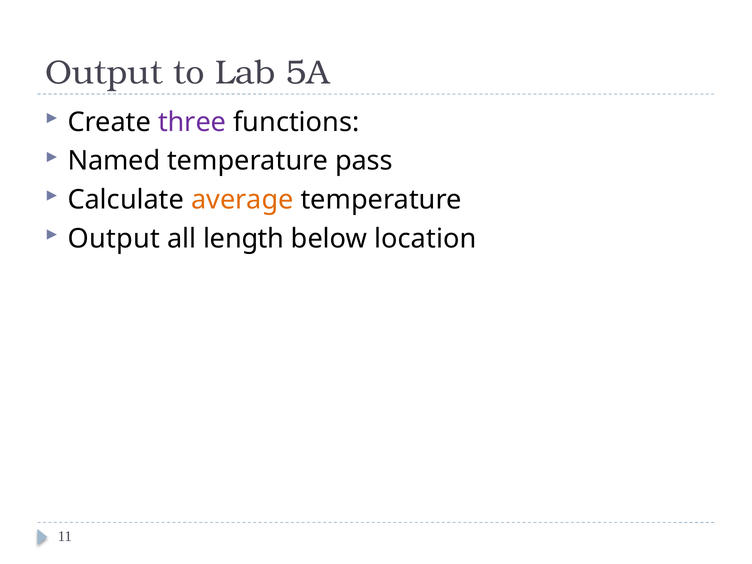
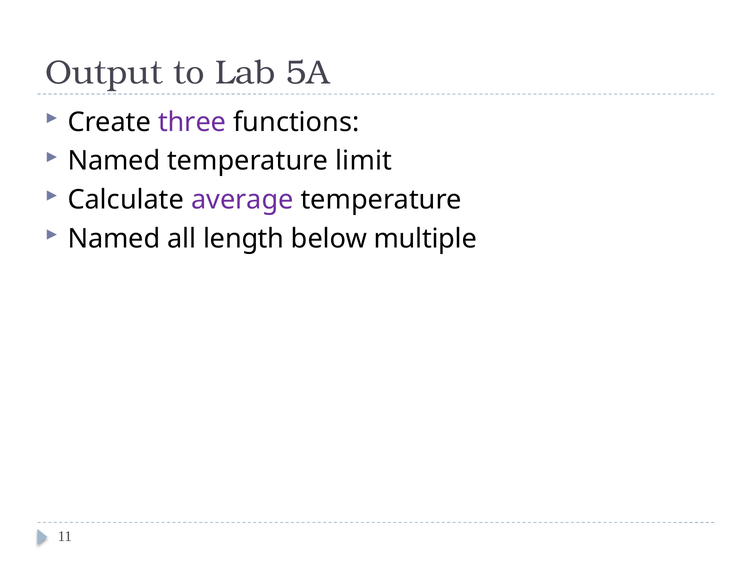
pass: pass -> limit (364, 161)
average colour: orange -> purple (242, 200)
Output: Output -> Named (114, 239)
location: location -> multiple (425, 239)
